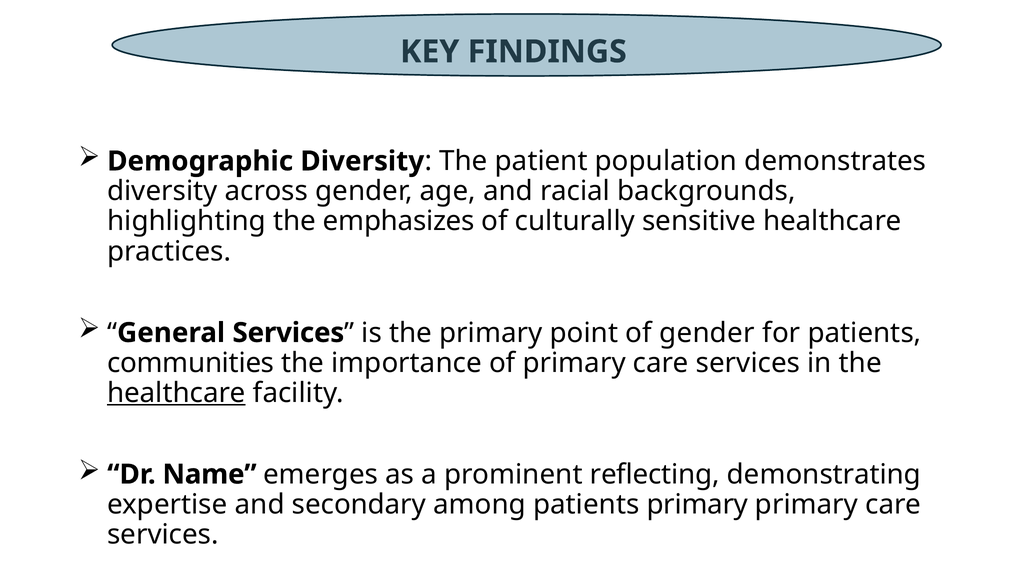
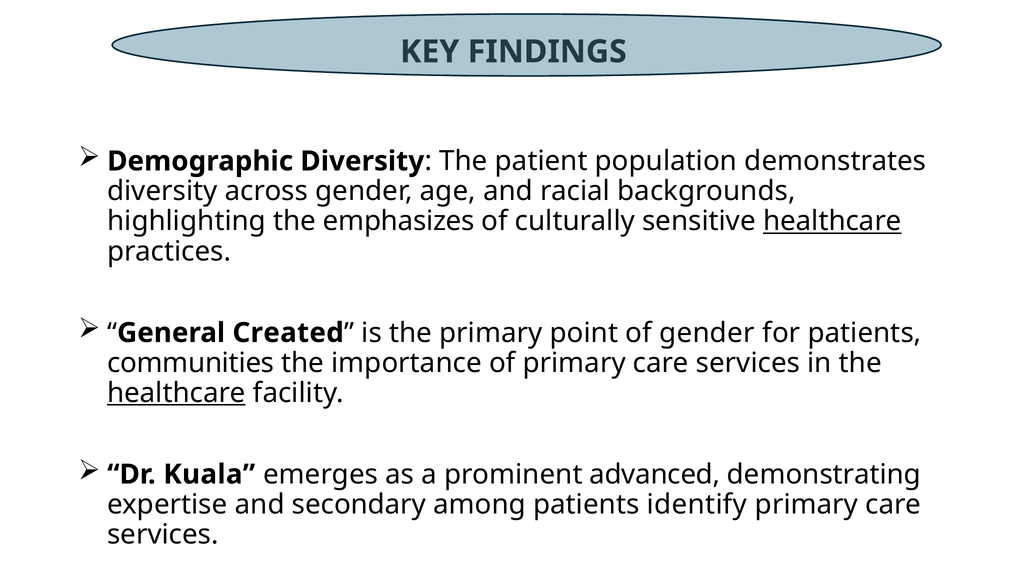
healthcare underline: none -> present (832, 221)
General Services: Services -> Created (288, 333)
Name: Name -> Kuala (209, 474)
reflecting: reflecting -> advanced (655, 474)
patients primary: primary -> identify (697, 504)
